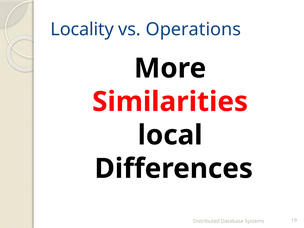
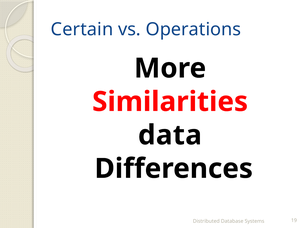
Locality: Locality -> Certain (82, 29)
local: local -> data (170, 135)
